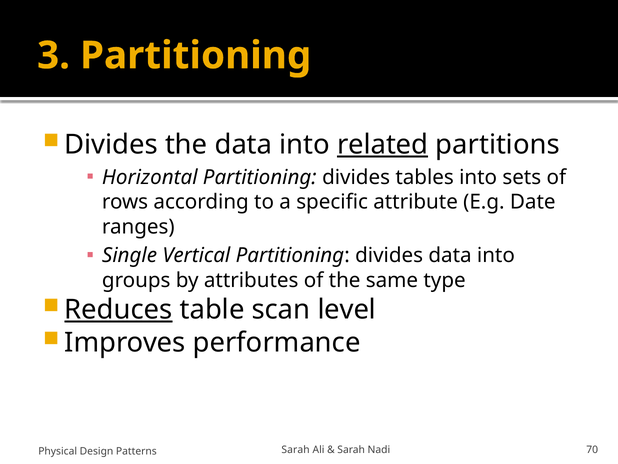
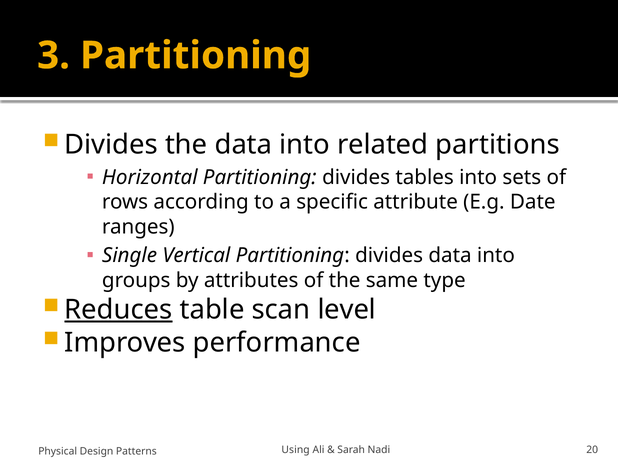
related underline: present -> none (383, 145)
Sarah: Sarah -> Using (296, 449)
70: 70 -> 20 (592, 449)
